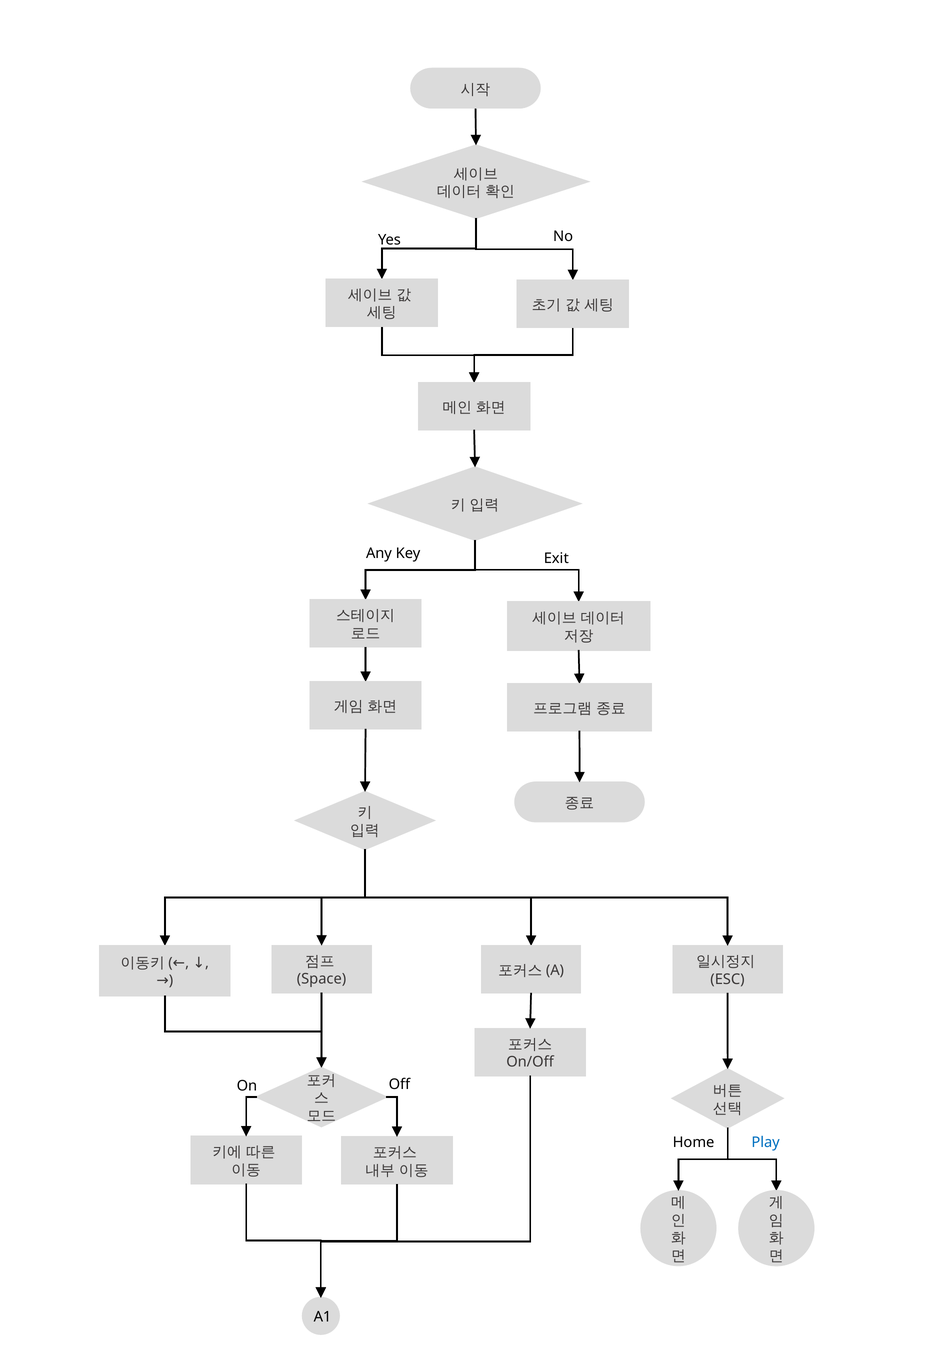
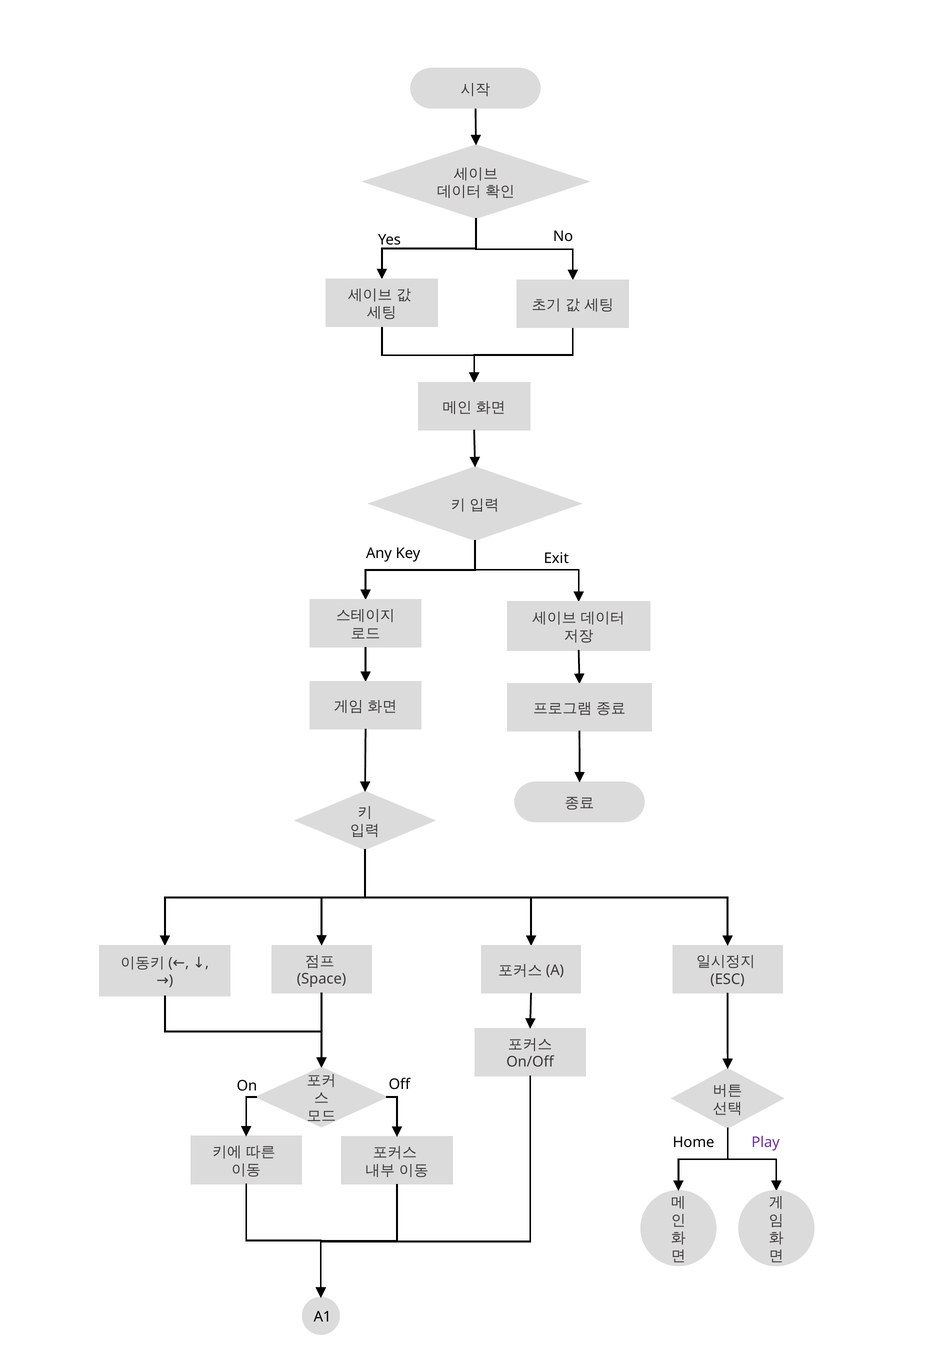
Play colour: blue -> purple (766, 1142)
